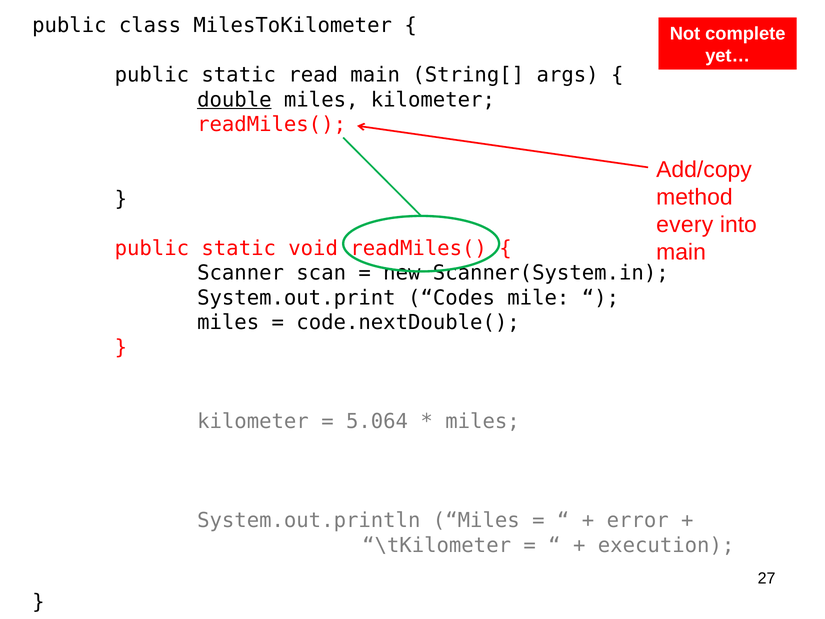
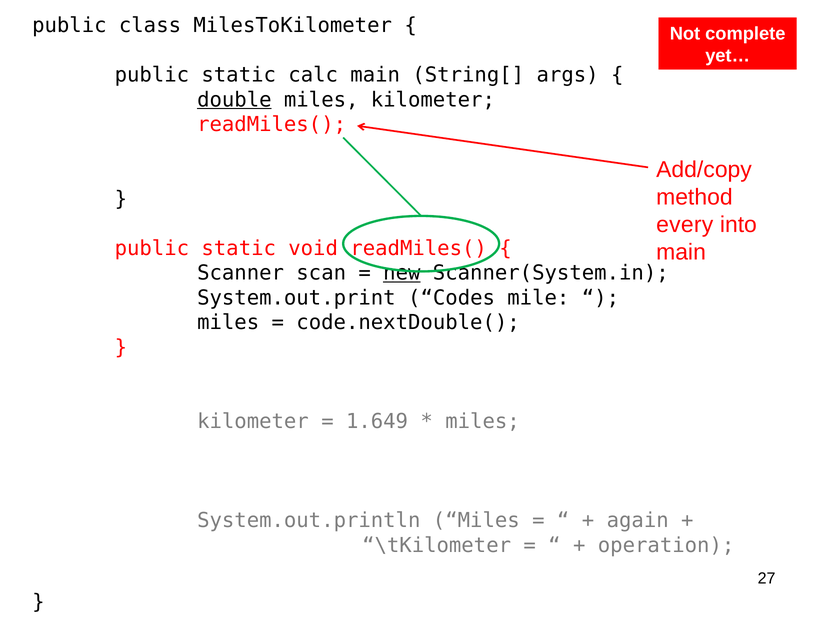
read: read -> calc (313, 75)
new underline: none -> present (402, 273)
5.064: 5.064 -> 1.649 (377, 421)
error: error -> again (638, 520)
execution: execution -> operation (666, 545)
